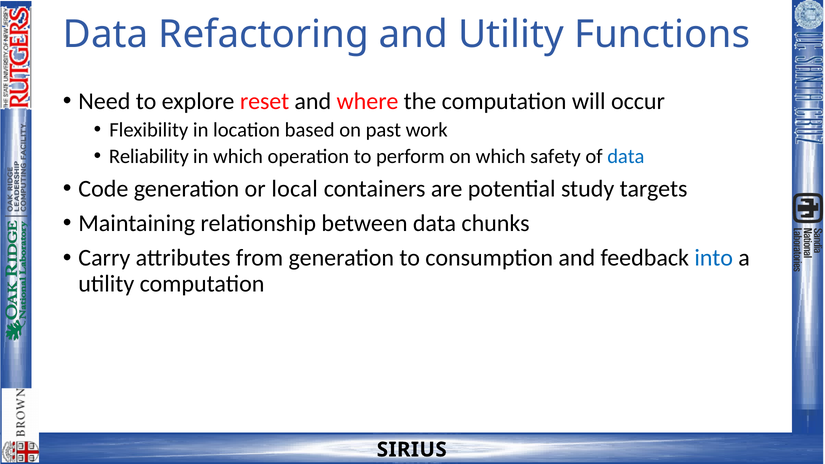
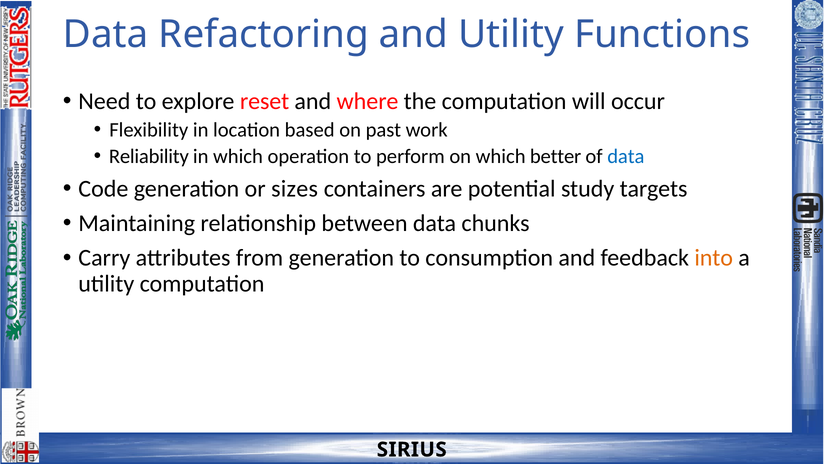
safety: safety -> better (556, 156)
local: local -> sizes (295, 189)
into colour: blue -> orange (714, 258)
